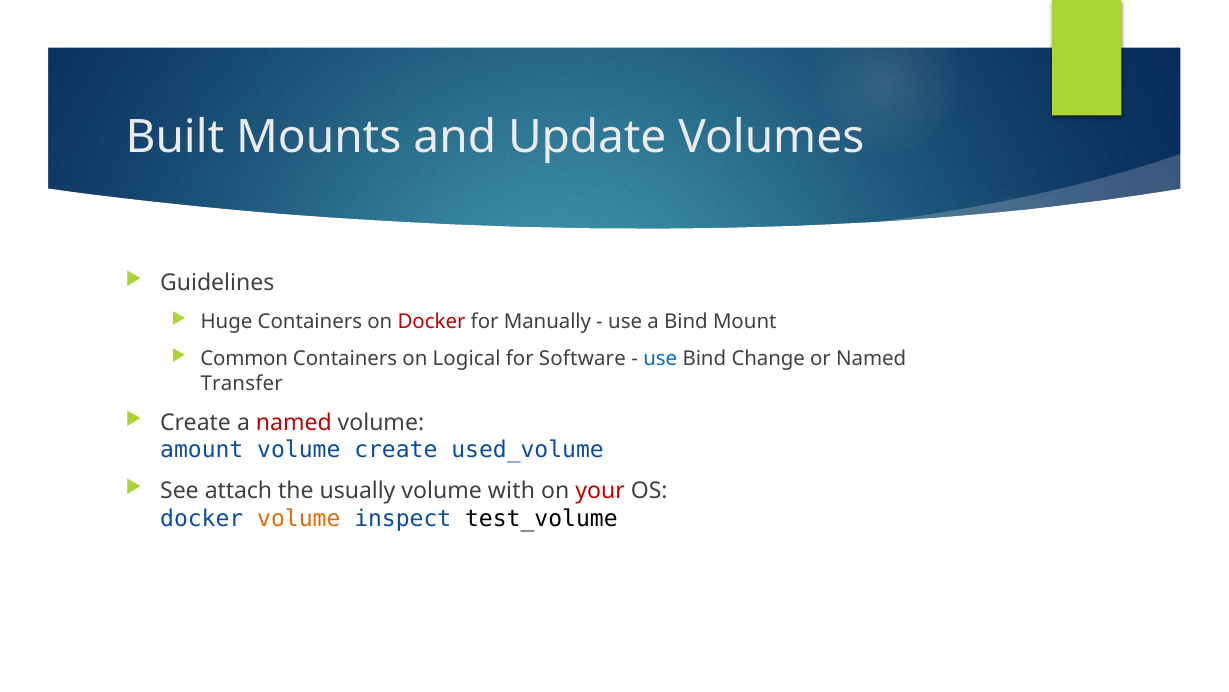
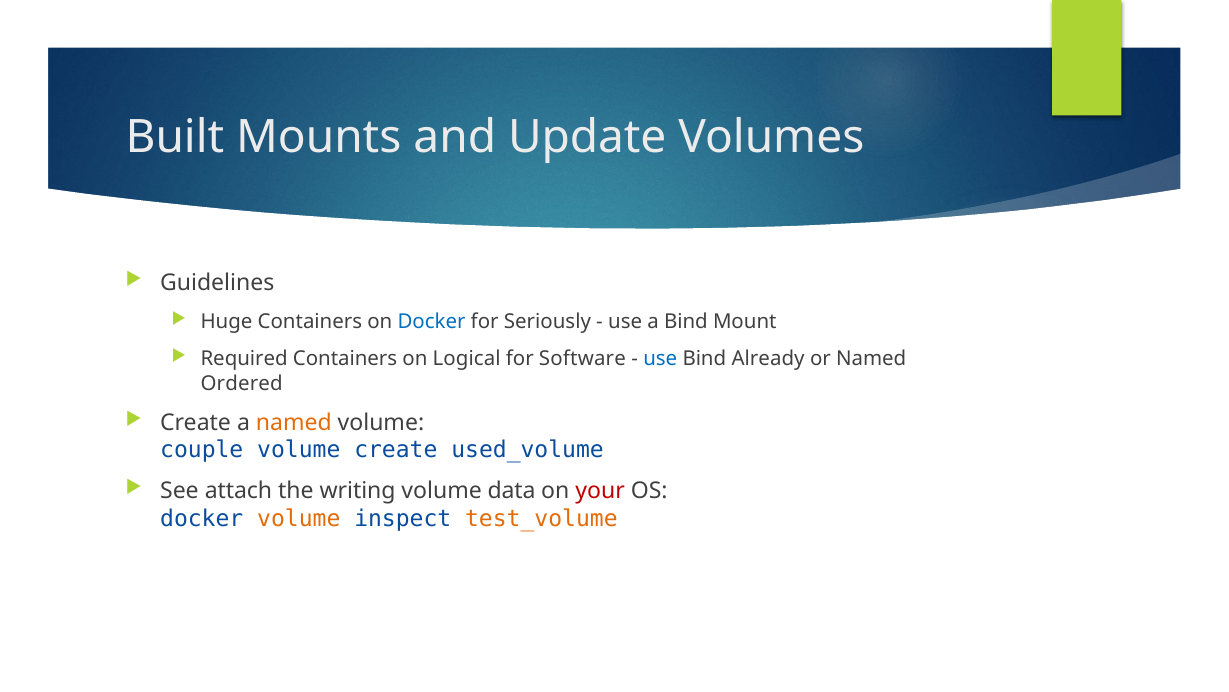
Docker colour: red -> blue (432, 321)
Manually: Manually -> Seriously (547, 321)
Common: Common -> Required (244, 359)
Change: Change -> Already (768, 359)
Transfer: Transfer -> Ordered (242, 383)
named colour: red -> orange (294, 422)
amount: amount -> couple (202, 450)
usually: usually -> writing (358, 490)
with: with -> data (512, 490)
test_volume colour: black -> orange (541, 518)
